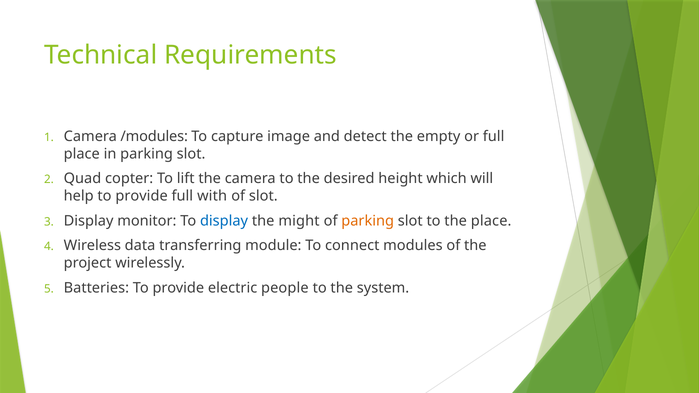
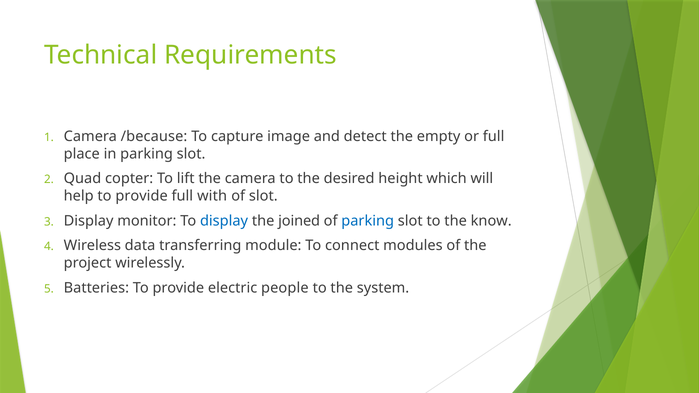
/modules: /modules -> /because (154, 136)
might: might -> joined (299, 221)
parking colour: orange -> blue (368, 221)
the place: place -> know (491, 221)
